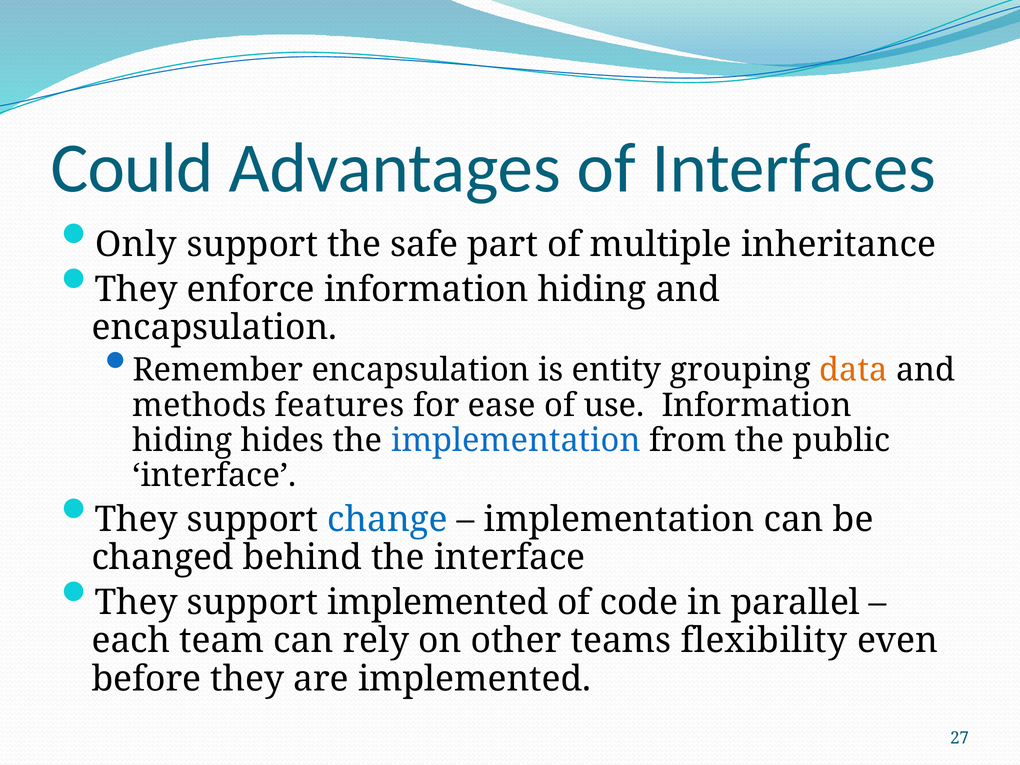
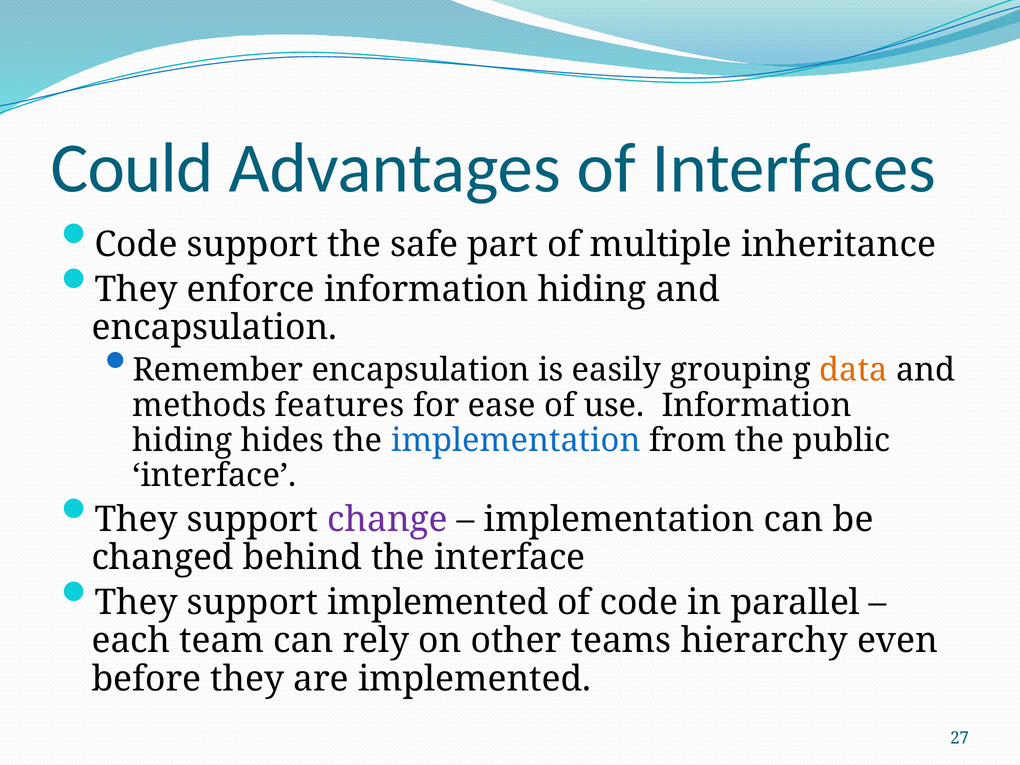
Only: Only -> Code (136, 245)
entity: entity -> easily (617, 370)
change colour: blue -> purple (388, 519)
flexibility: flexibility -> hierarchy (764, 641)
